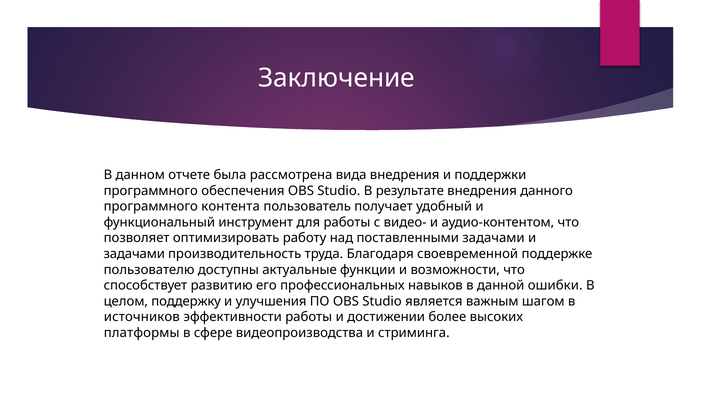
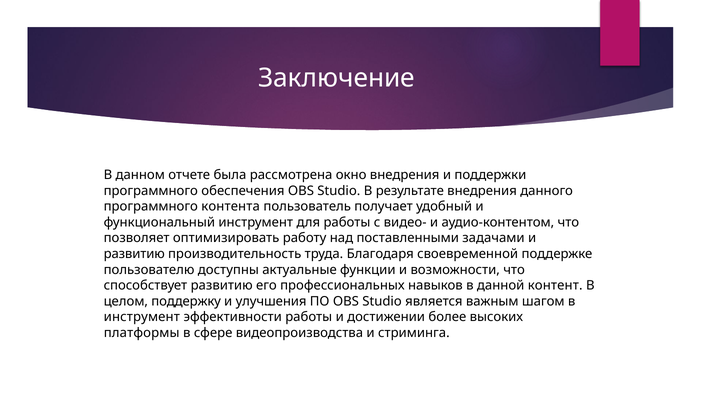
вида: вида -> окно (351, 175)
задачами: задачами -> развитию (134, 254)
ошибки: ошибки -> контент (555, 286)
источников: источников -> инструмент (142, 317)
